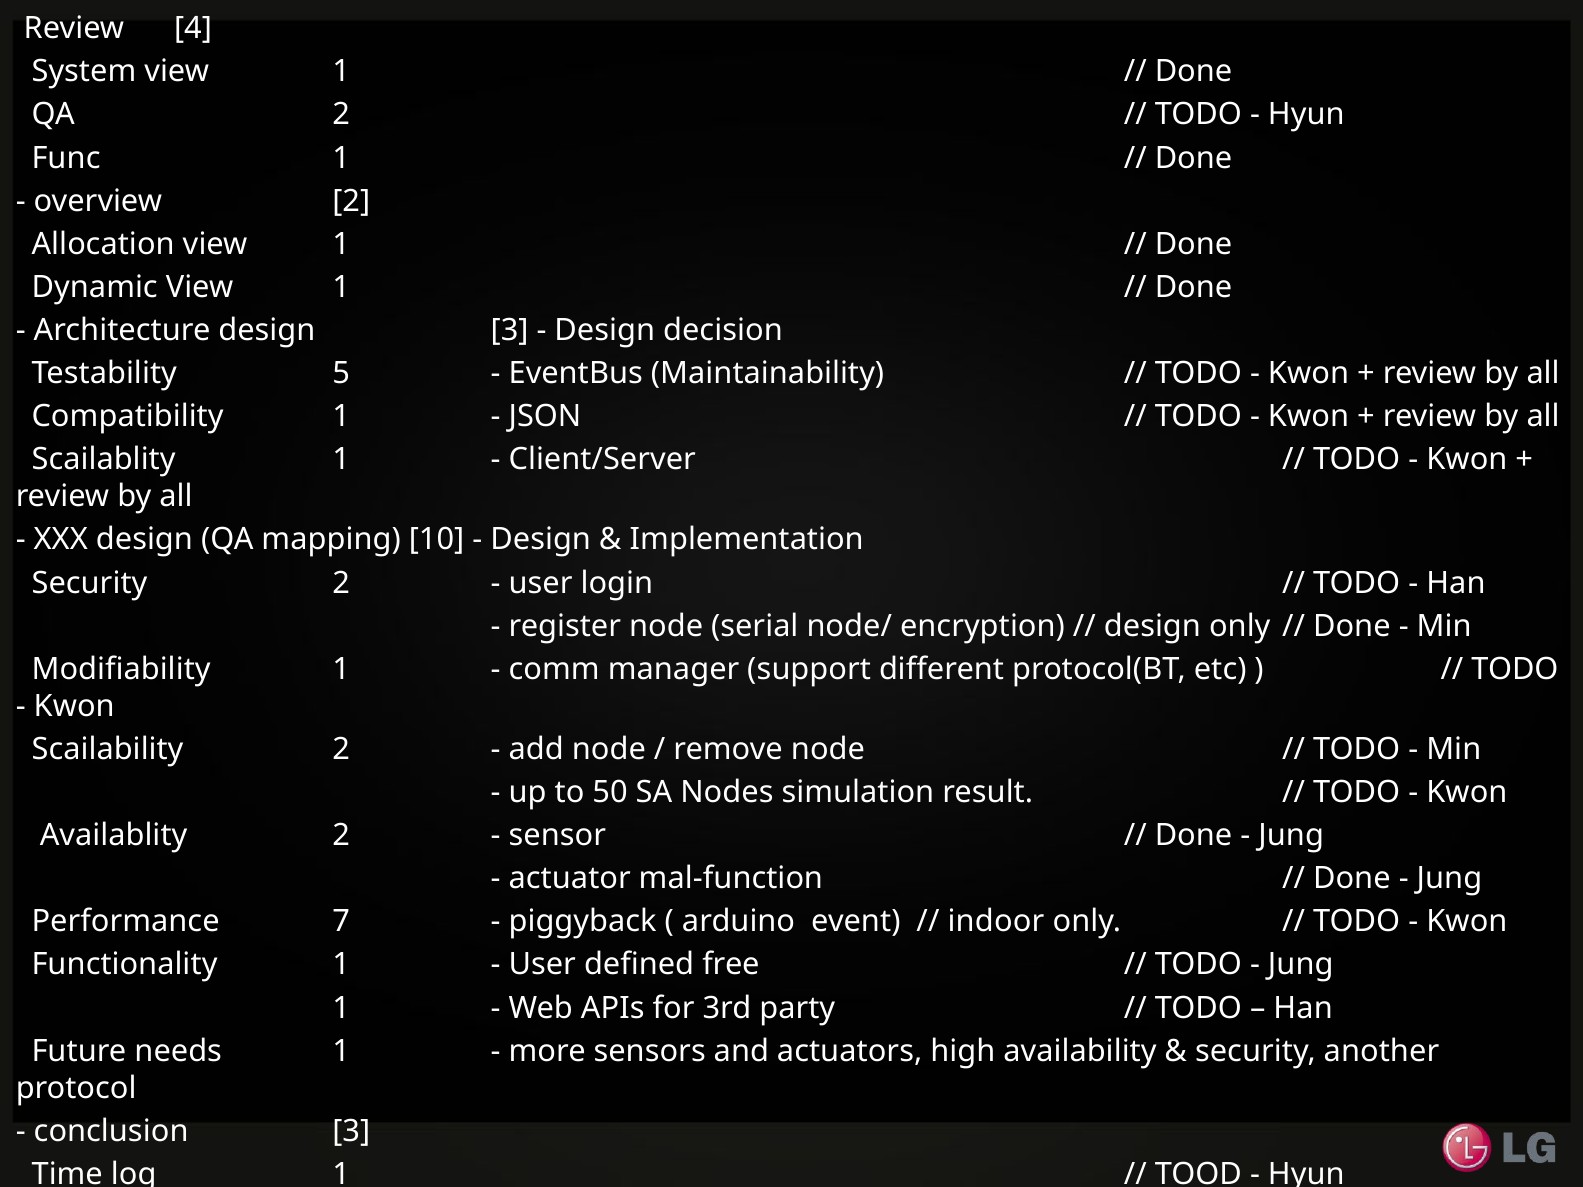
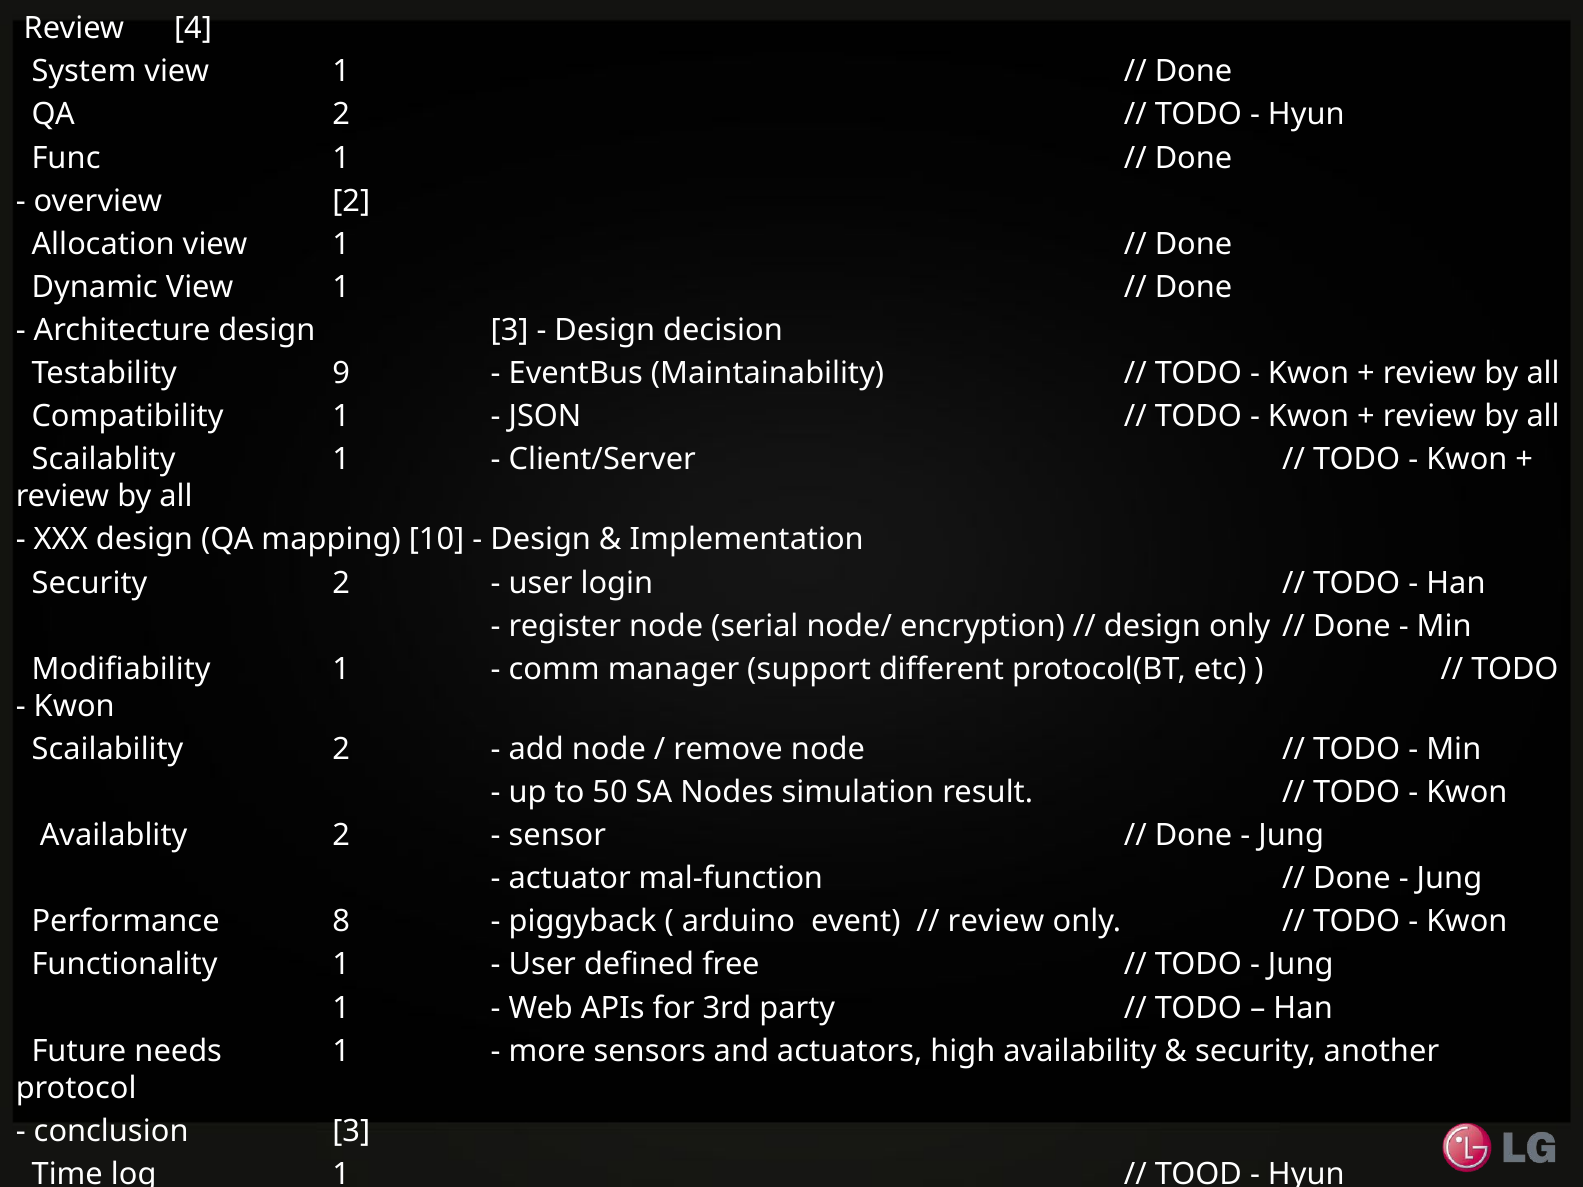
5: 5 -> 9 (341, 374)
7: 7 -> 8 (341, 922)
indoor: indoor -> review (996, 922)
